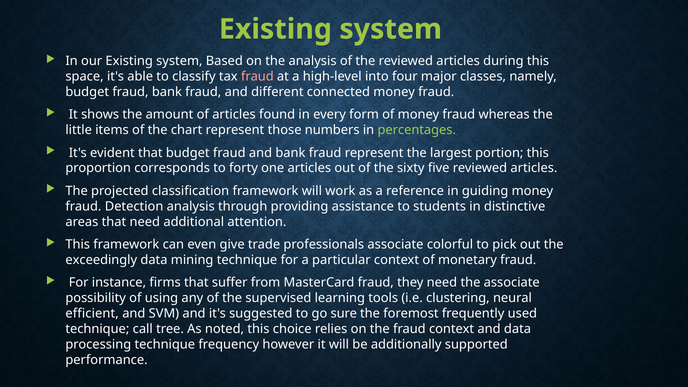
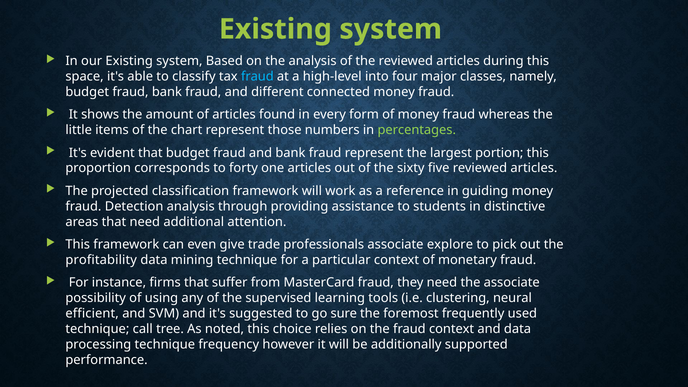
fraud colour: pink -> light blue (257, 76)
colorful: colorful -> explore (450, 244)
exceedingly: exceedingly -> profitability (101, 260)
